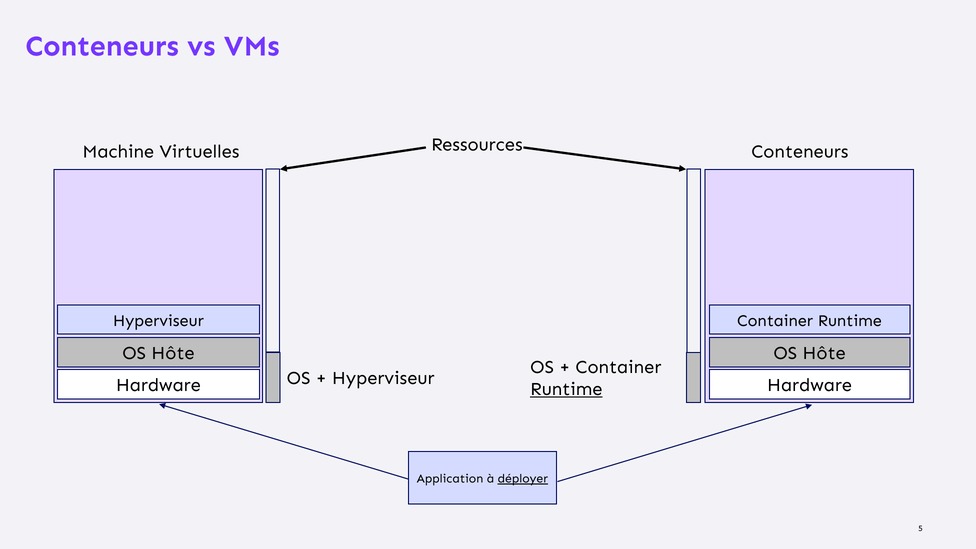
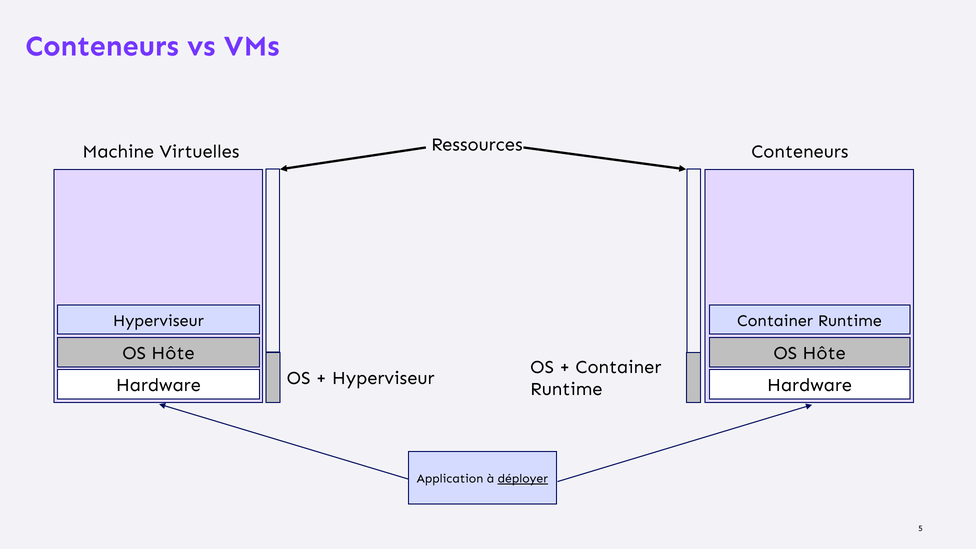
Runtime underline: present -> none (566, 389)
